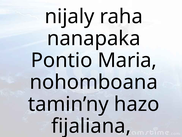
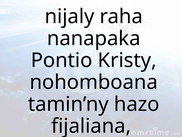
Maria: Maria -> Kristy (127, 60)
